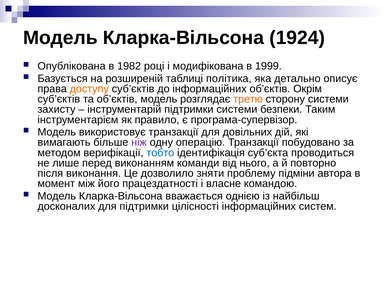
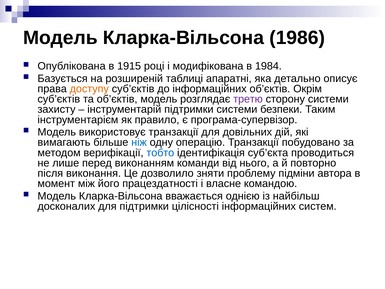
1924: 1924 -> 1986 (297, 38)
1982: 1982 -> 1915 (129, 66)
1999: 1999 -> 1984 (268, 66)
політика: політика -> апаратні (229, 79)
третю colour: orange -> purple (248, 99)
ніж colour: purple -> blue (139, 142)
